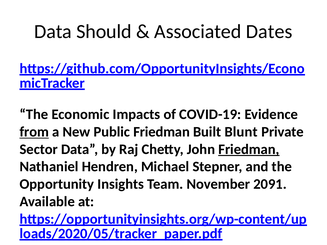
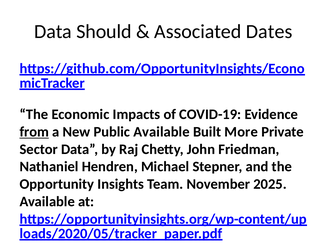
Public Friedman: Friedman -> Available (162, 132)
Blunt: Blunt -> More (241, 132)
Friedman underline: present -> none (249, 149)
2091: 2091 -> 2025 (270, 184)
